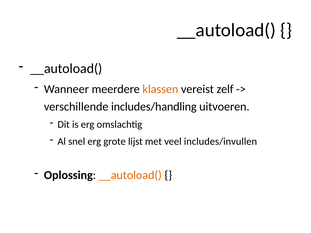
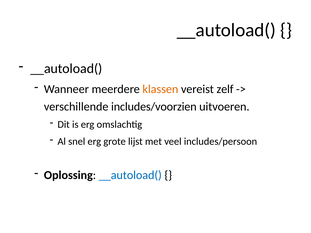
includes/handling: includes/handling -> includes/voorzien (154, 107)
includes/invullen: includes/invullen -> includes/persoon (220, 142)
__autoload( colour: orange -> blue (130, 175)
